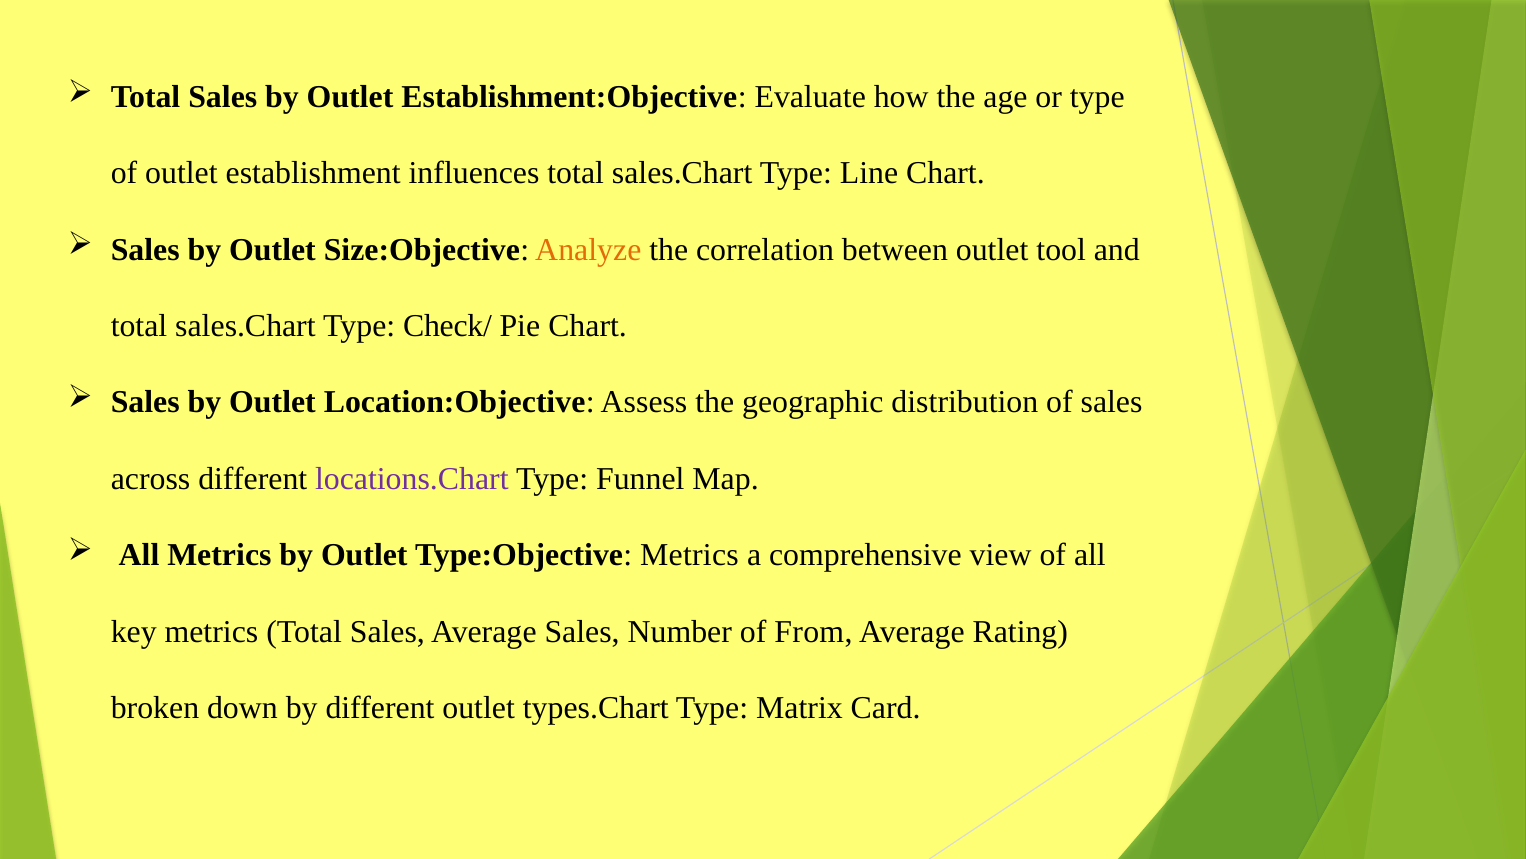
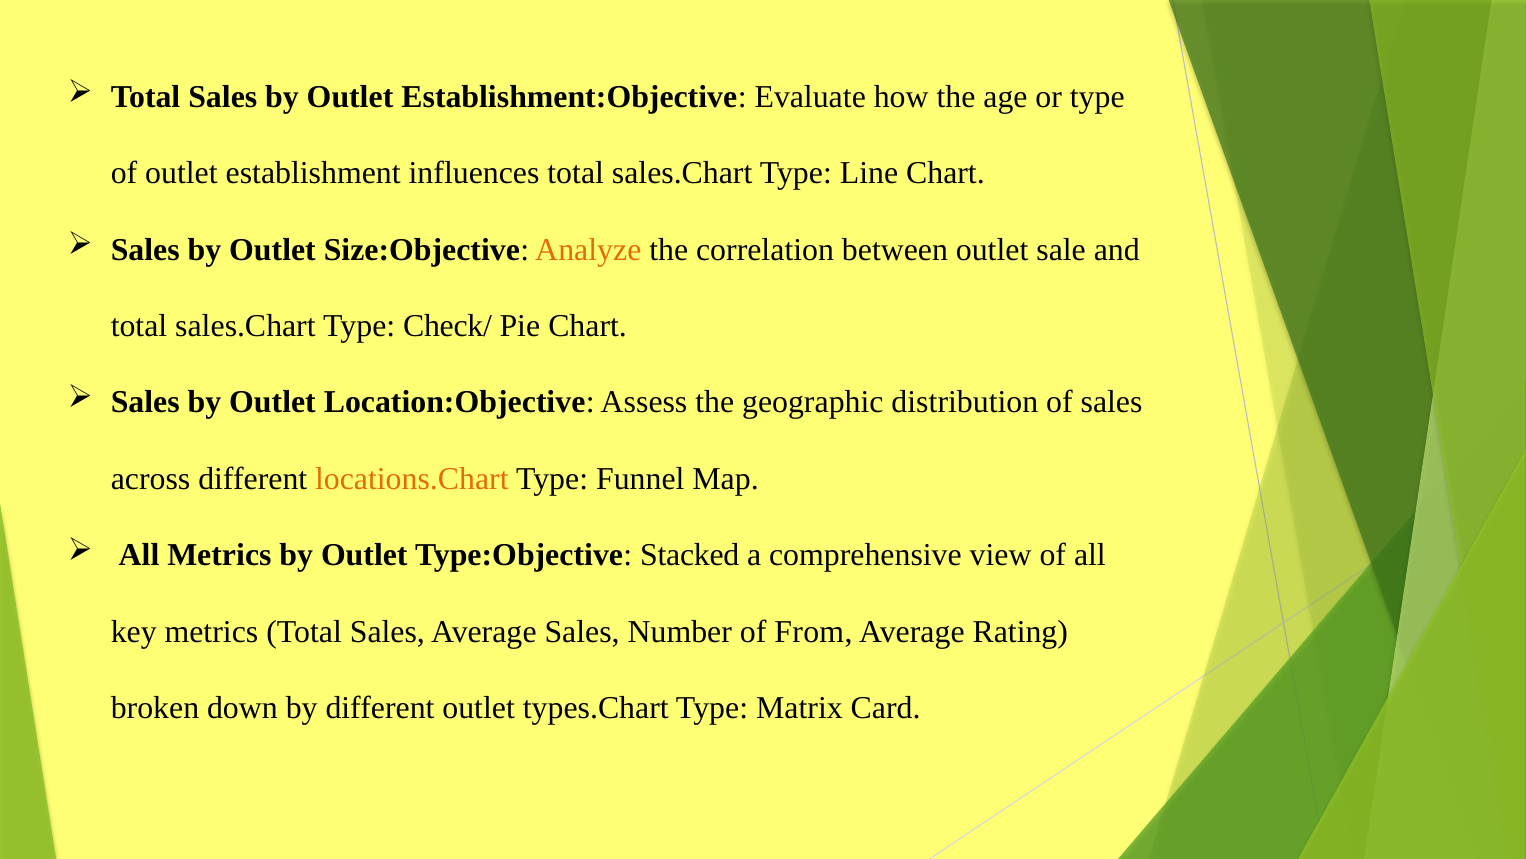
tool: tool -> sale (1061, 249)
locations.Chart colour: purple -> orange (412, 478)
Type:Objective Metrics: Metrics -> Stacked (690, 555)
